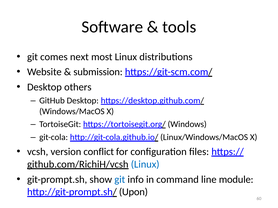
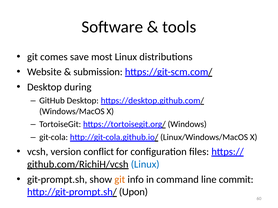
next: next -> save (79, 57)
others: others -> during (78, 87)
git colour: blue -> orange (120, 180)
module: module -> commit (236, 180)
